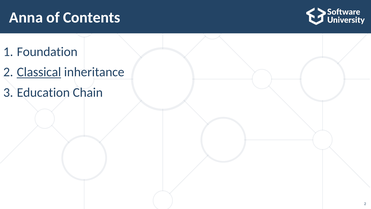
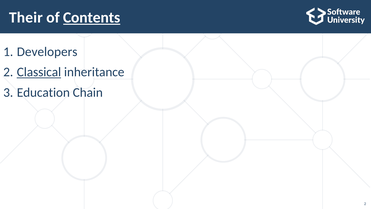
Anna: Anna -> Their (26, 18)
Contents underline: none -> present (92, 18)
Foundation: Foundation -> Developers (47, 52)
